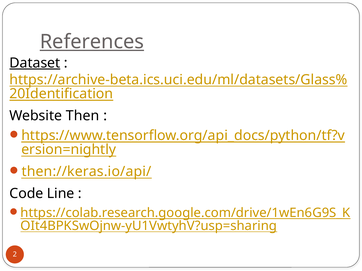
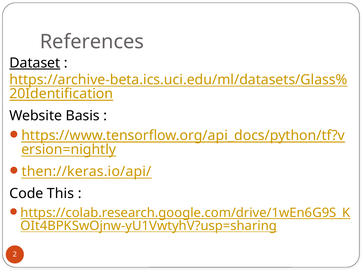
References underline: present -> none (92, 42)
Then: Then -> Basis (83, 116)
Line: Line -> This (61, 194)
